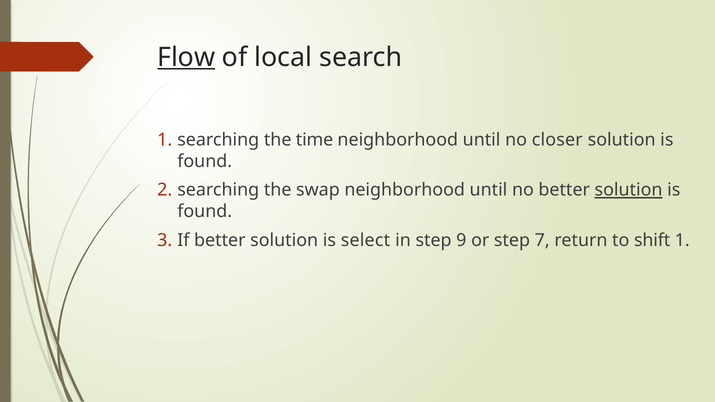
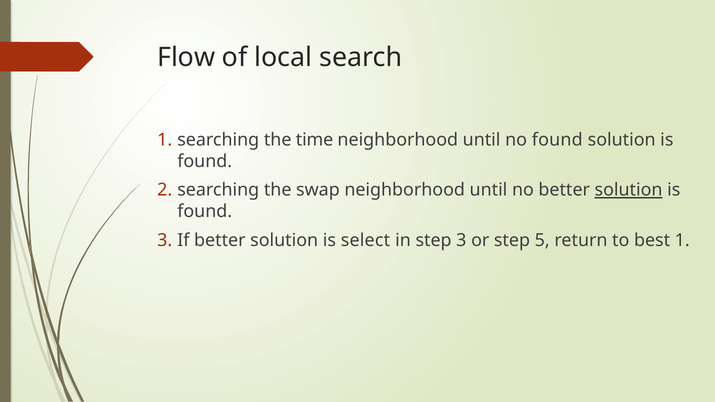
Flow underline: present -> none (186, 57)
no closer: closer -> found (557, 140)
step 9: 9 -> 3 (461, 240)
7: 7 -> 5 (542, 240)
shift: shift -> best (652, 240)
